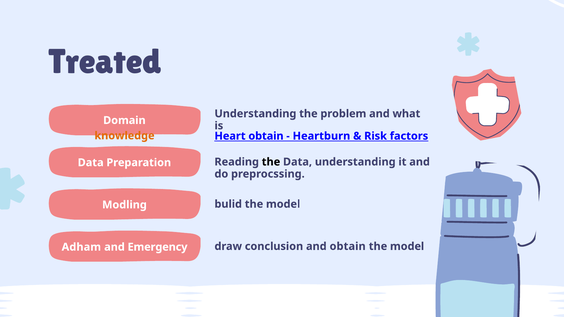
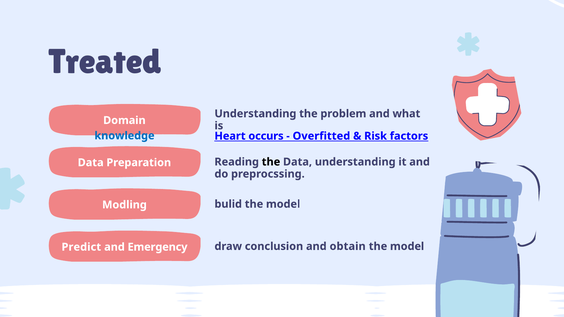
knowledge colour: orange -> blue (124, 136)
Heart obtain: obtain -> occurs (266, 136)
Heartburn: Heartburn -> Overfitted (321, 136)
Adham: Adham -> Predict (81, 247)
